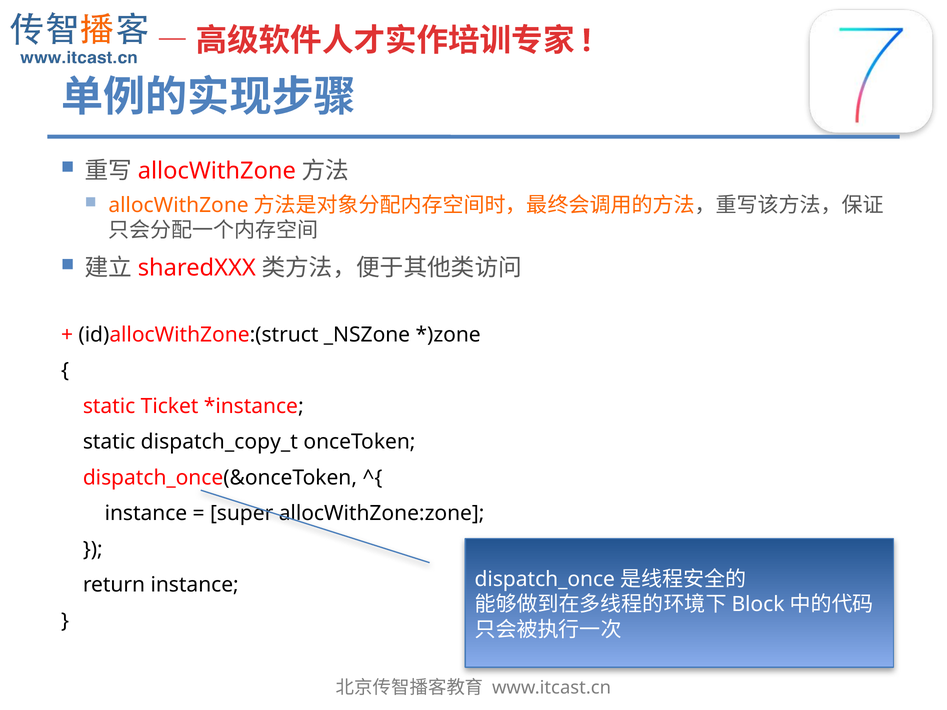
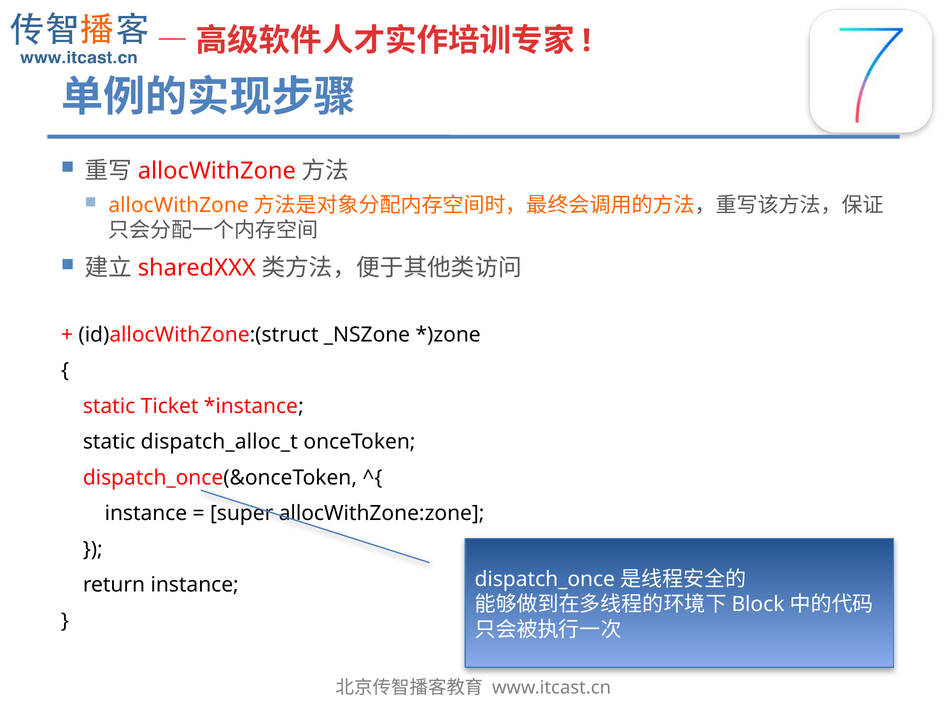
dispatch_copy_t: dispatch_copy_t -> dispatch_alloc_t (219, 442)
